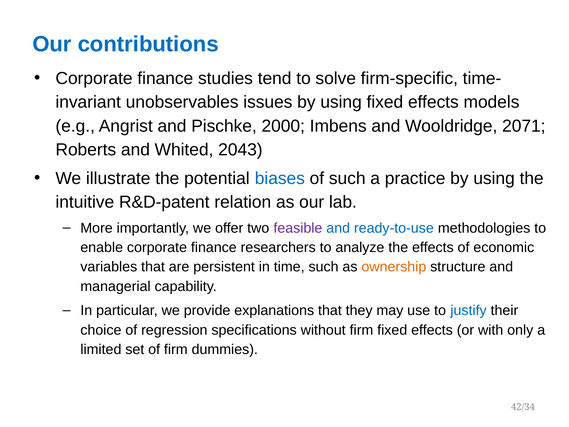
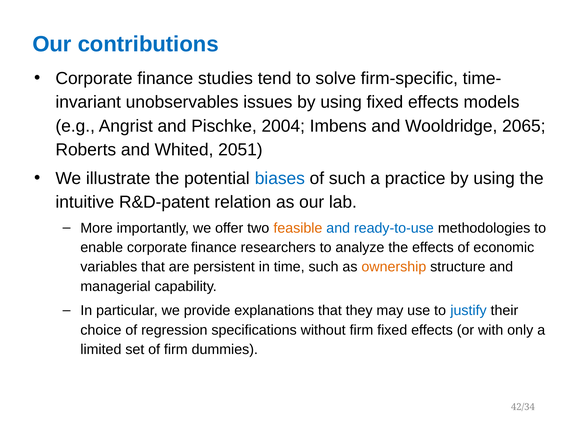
2000: 2000 -> 2004 (283, 126)
2071: 2071 -> 2065 (524, 126)
2043: 2043 -> 2051 (240, 150)
feasible colour: purple -> orange (298, 228)
